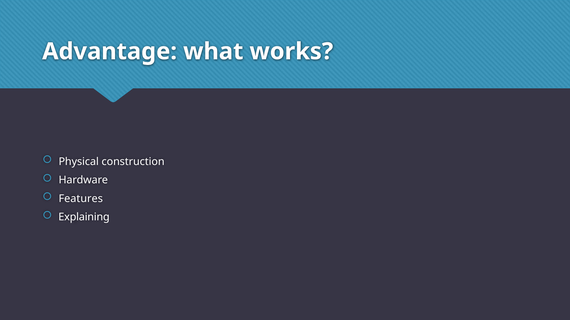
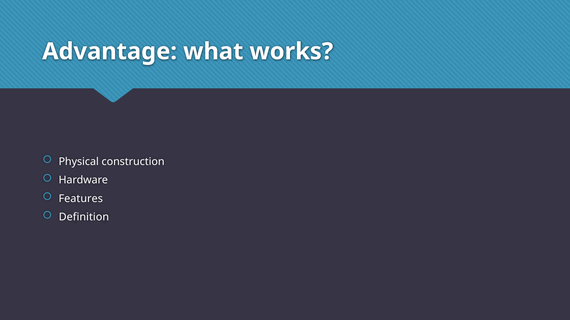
Explaining: Explaining -> Definition (84, 217)
